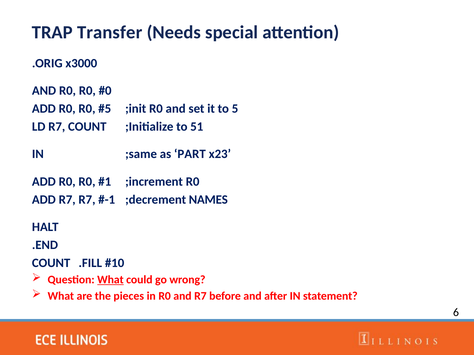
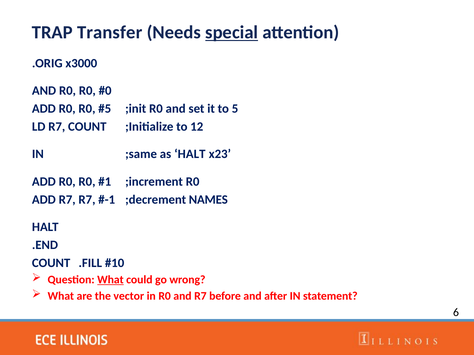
special underline: none -> present (232, 32)
51: 51 -> 12 (197, 127)
as PART: PART -> HALT (190, 154)
pieces: pieces -> vector (129, 296)
